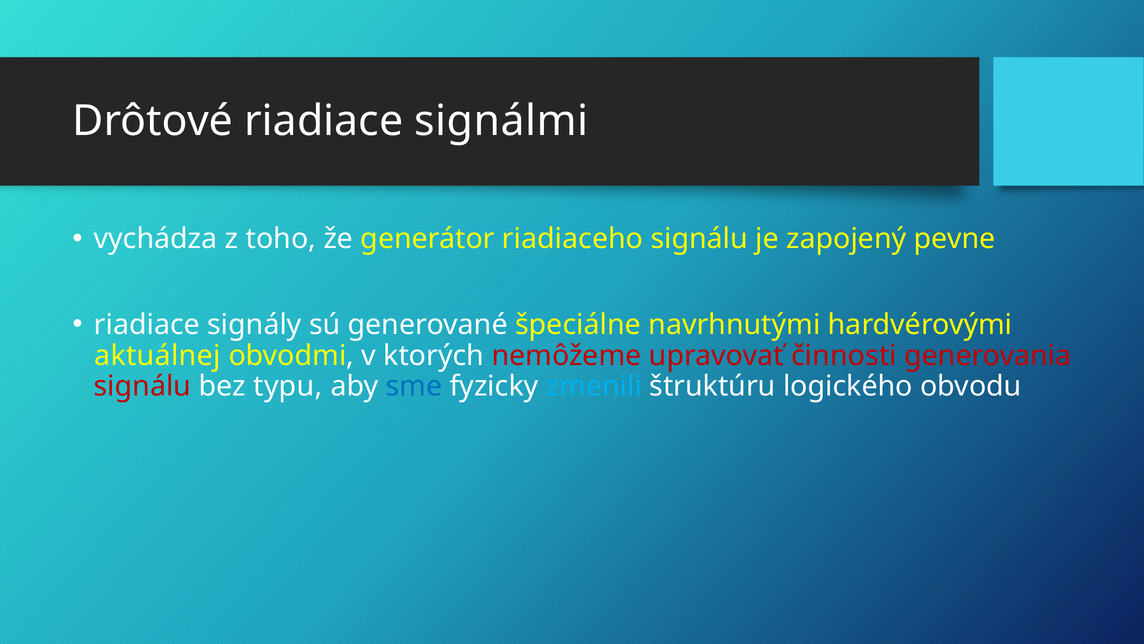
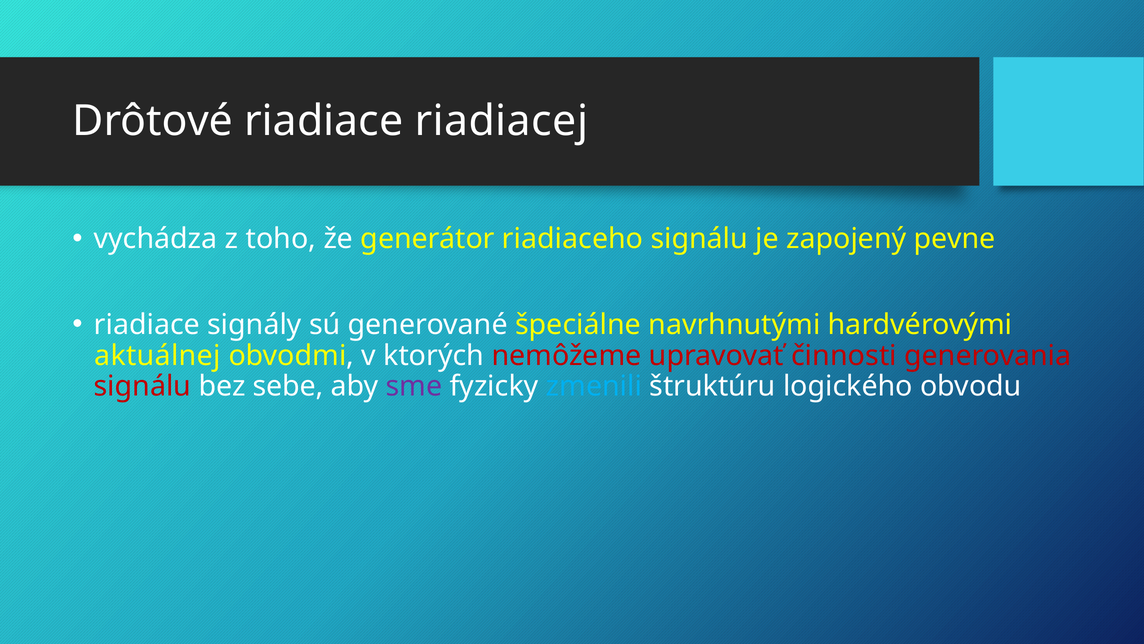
signálmi: signálmi -> riadiacej (501, 121)
typu: typu -> sebe (288, 386)
sme colour: blue -> purple (414, 386)
